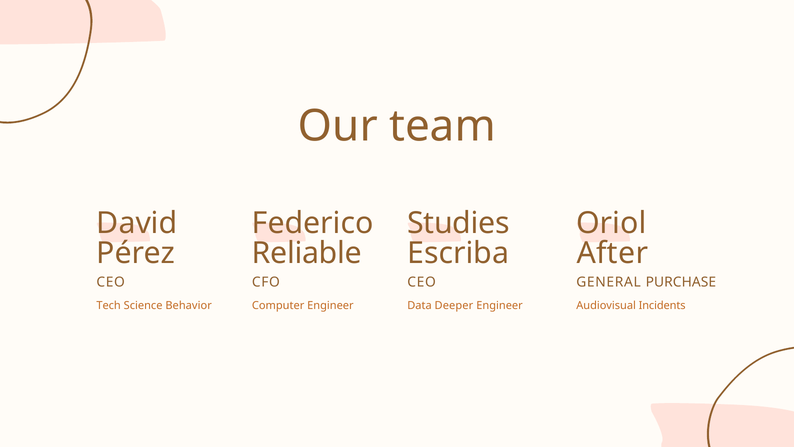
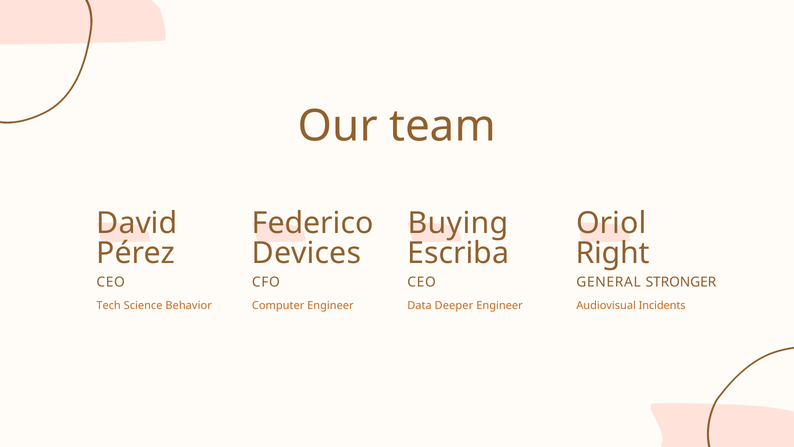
Studies: Studies -> Buying (458, 223)
Reliable: Reliable -> Devices (307, 253)
After: After -> Right (613, 253)
PURCHASE: PURCHASE -> STRONGER (681, 282)
